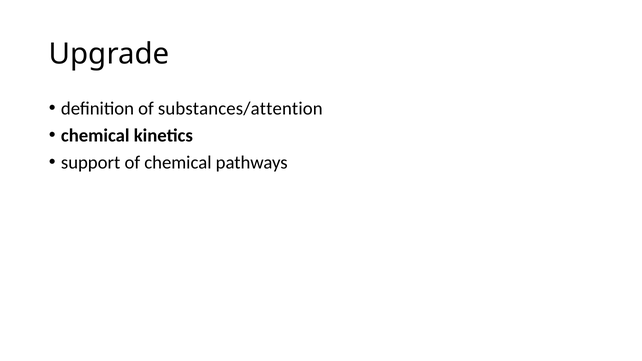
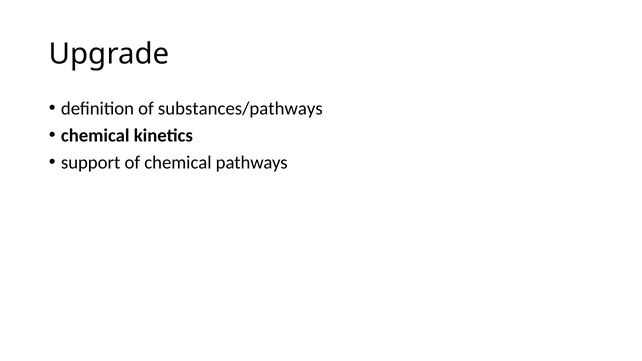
substances/attention: substances/attention -> substances/pathways (240, 109)
